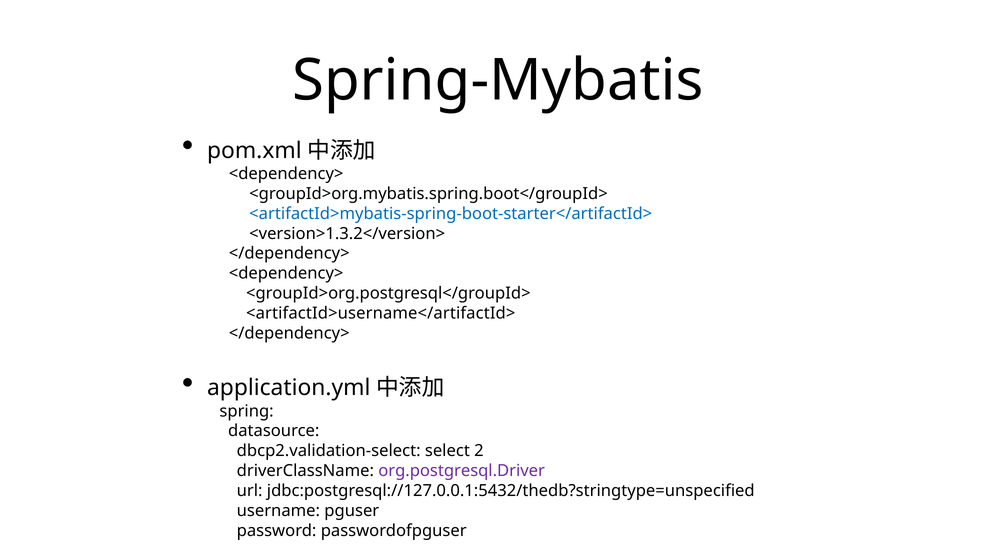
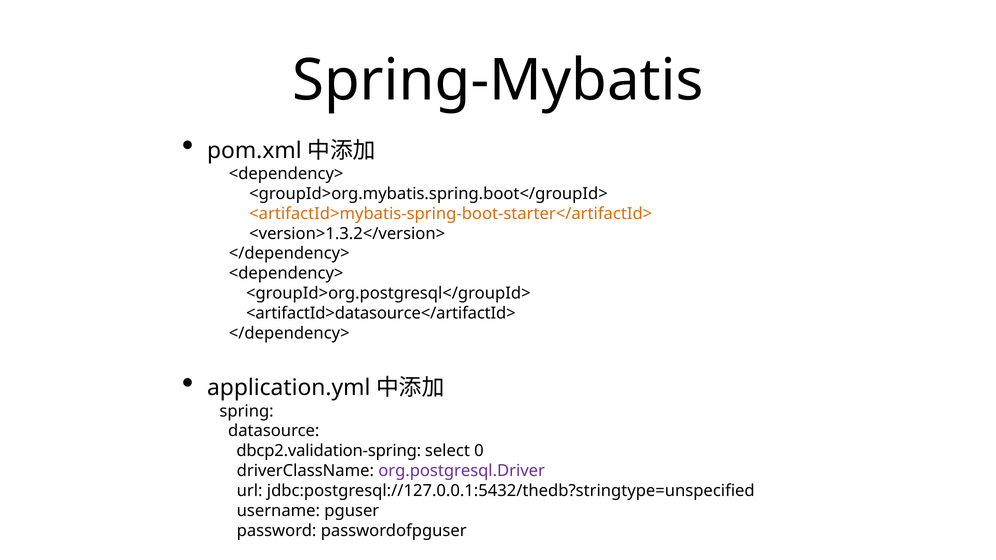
<artifactId>mybatis-spring-boot-starter</artifactId> colour: blue -> orange (451, 214)
<artifactId>username</artifactId>: <artifactId>username</artifactId> -> <artifactId>datasource</artifactId> (381, 313)
dbcp2.validation-select: dbcp2.validation-select -> dbcp2.validation-spring (329, 451)
2: 2 -> 0 (479, 451)
